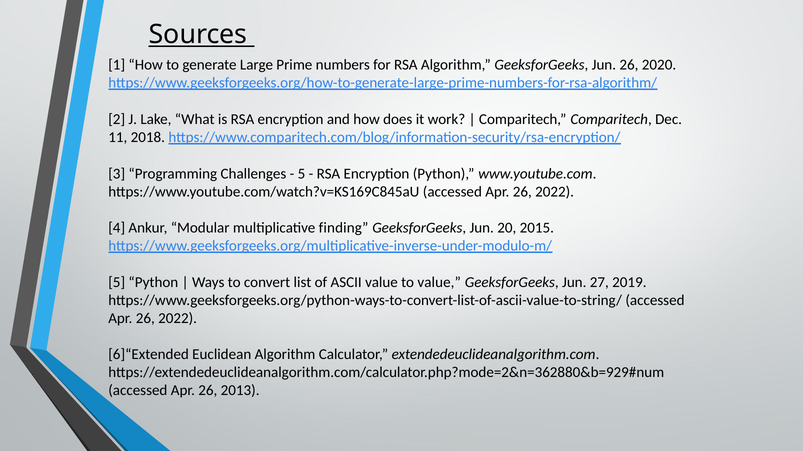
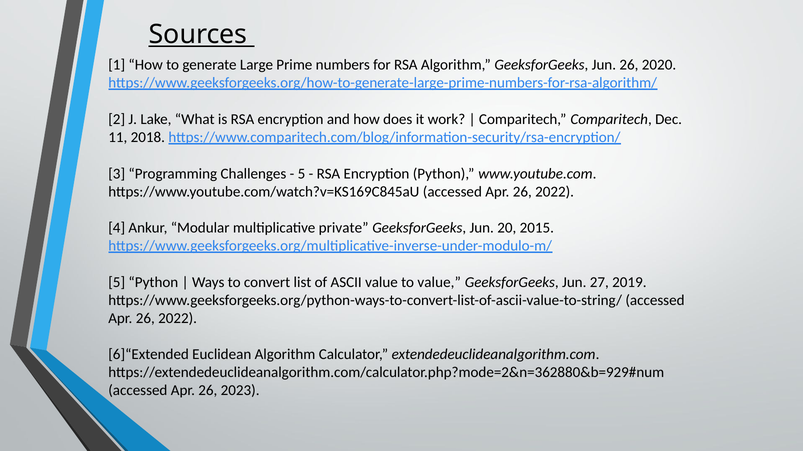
finding: finding -> private (344, 228)
2013: 2013 -> 2023 (240, 391)
